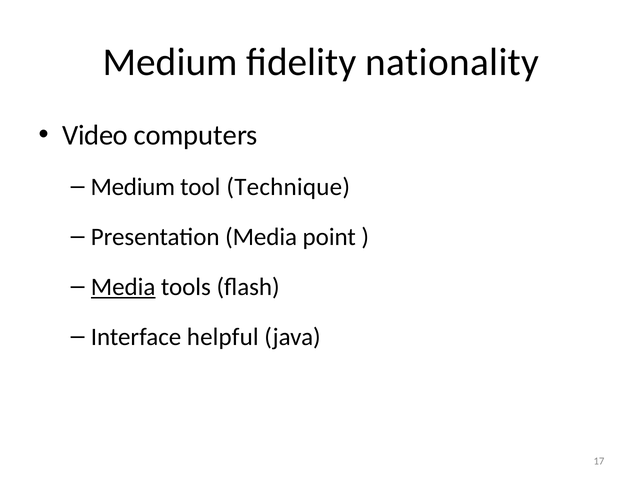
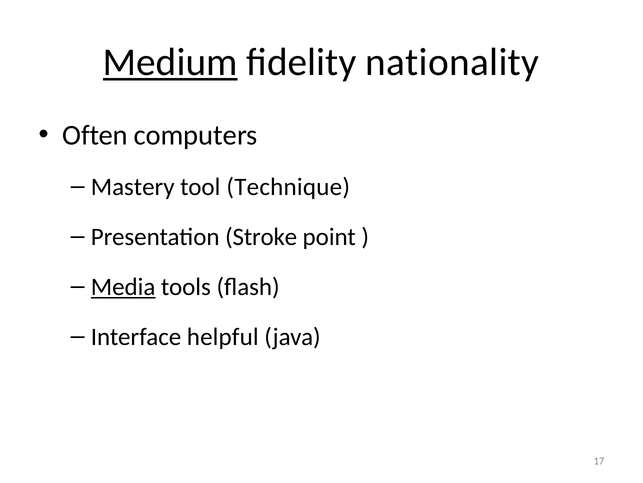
Medium underline: none -> present (170, 62)
Video: Video -> Often (95, 135)
Medium: Medium -> Mastery (133, 187)
Presentation Media: Media -> Stroke (261, 237)
